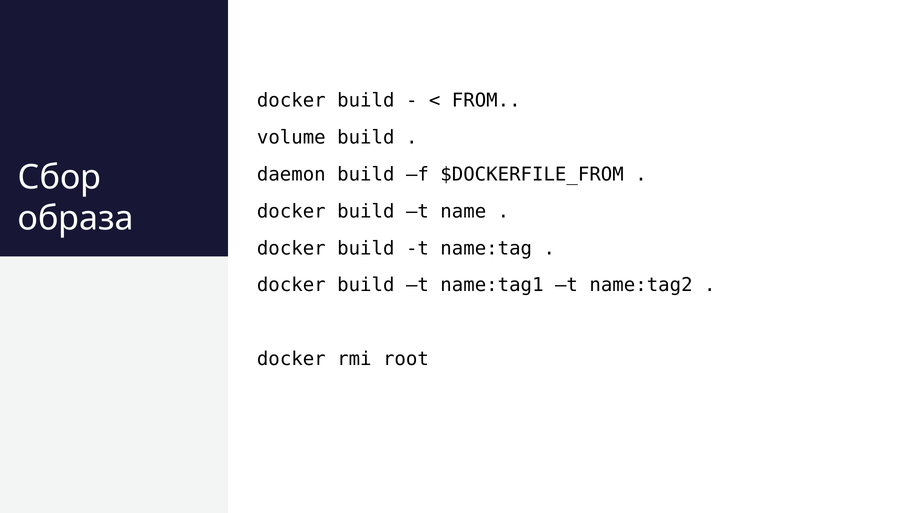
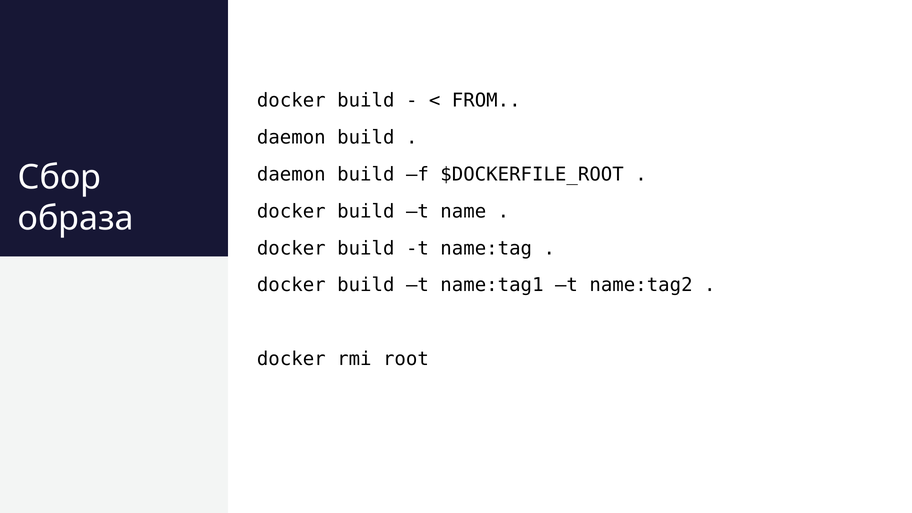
volume: volume -> daemon (291, 138)
$DOCKERFILE_FROM: $DOCKERFILE_FROM -> $DOCKERFILE_ROOT (532, 174)
